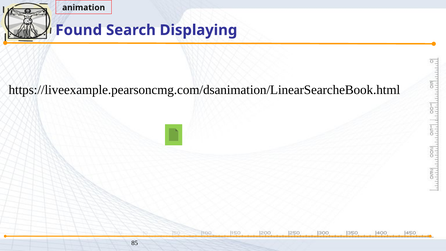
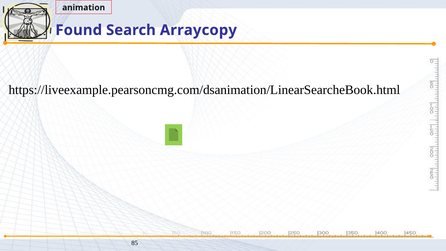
Displaying: Displaying -> Arraycopy (198, 30)
